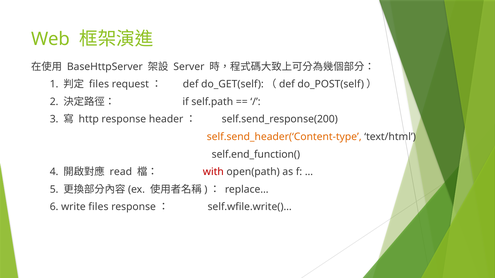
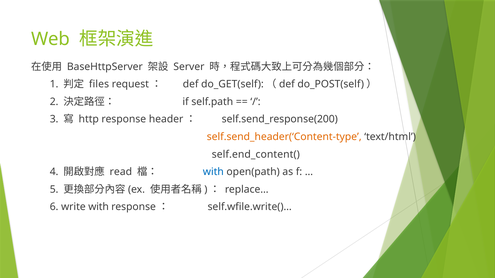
self.end_function(: self.end_function( -> self.end_content( (256, 155)
with colour: red -> blue (213, 172)
write files: files -> with (99, 207)
